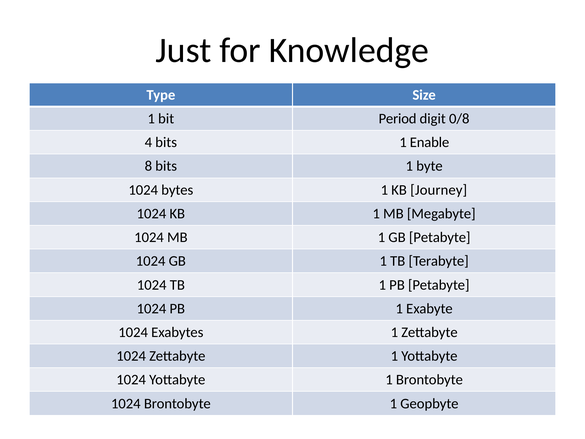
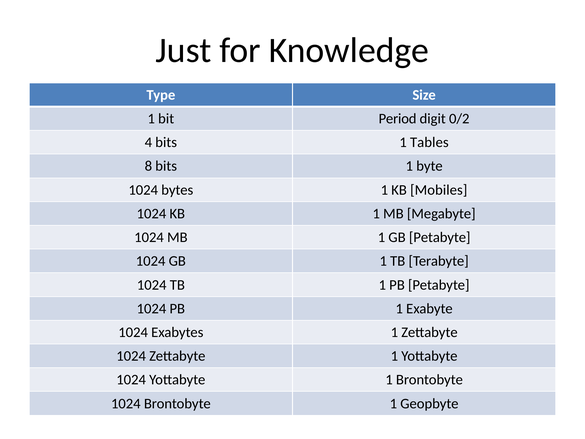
0/8: 0/8 -> 0/2 (459, 119)
Enable: Enable -> Tables (429, 142)
Journey: Journey -> Mobiles (439, 190)
